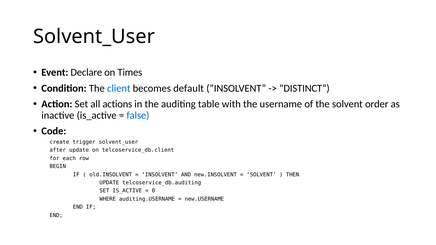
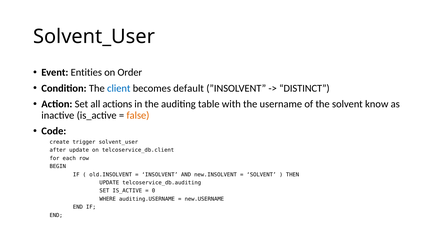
Declare: Declare -> Entities (86, 72)
Times: Times -> Order (130, 72)
order: order -> know (377, 104)
false colour: blue -> orange (138, 115)
